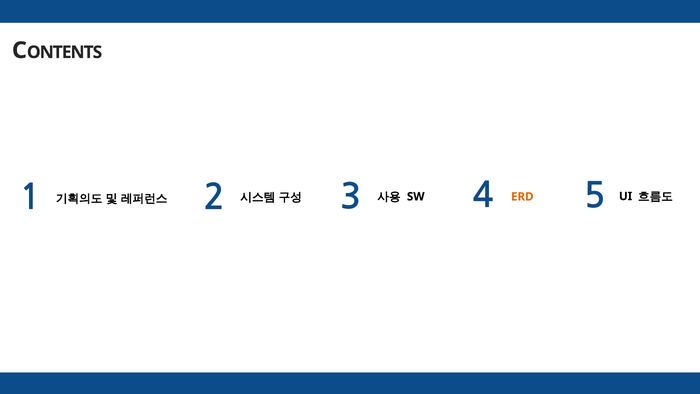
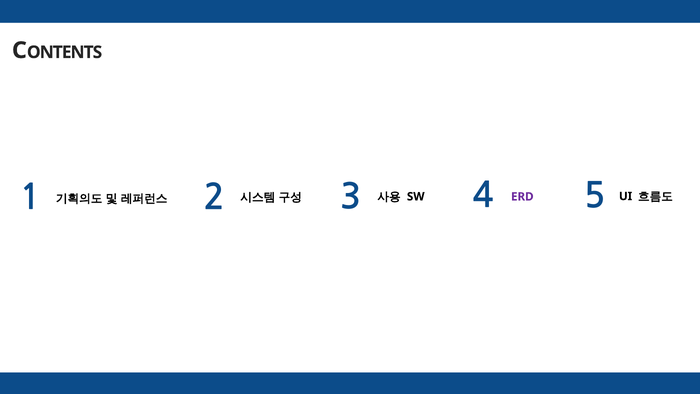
ERD colour: orange -> purple (522, 197)
